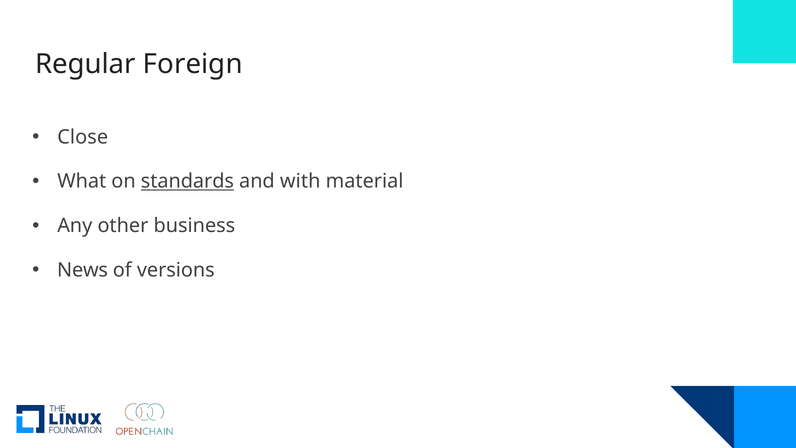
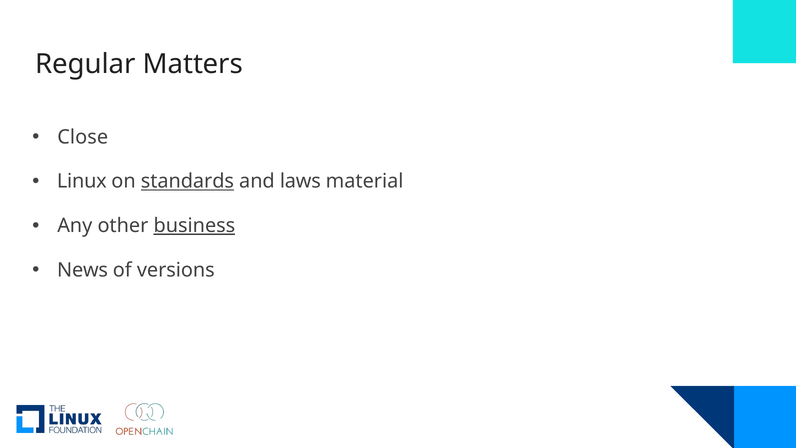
Foreign: Foreign -> Matters (193, 64)
What: What -> Linux (82, 181)
with: with -> laws (300, 181)
business underline: none -> present (194, 226)
